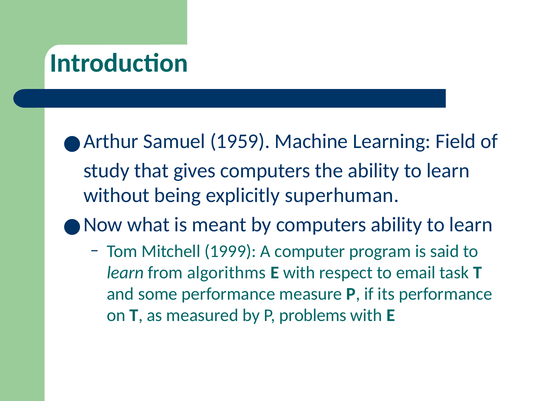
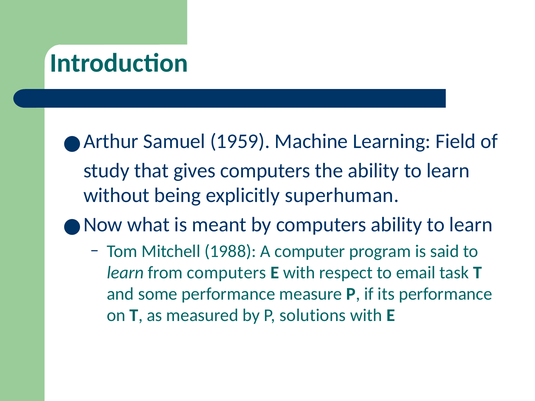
1999: 1999 -> 1988 (230, 251)
from algorithms: algorithms -> computers (226, 273)
problems: problems -> solutions (313, 315)
